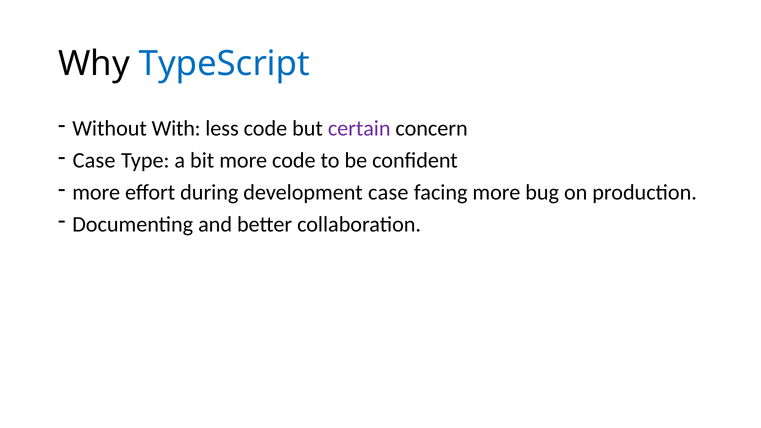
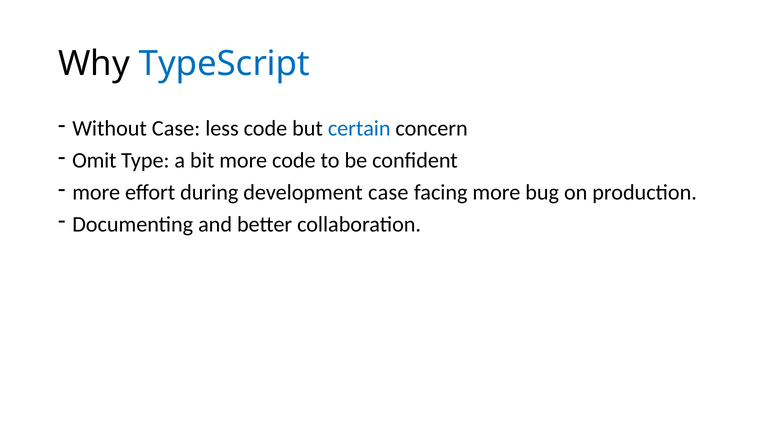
Without With: With -> Case (176, 129)
certain colour: purple -> blue (359, 129)
Case: Case -> Omit (94, 161)
